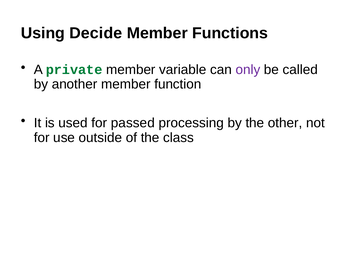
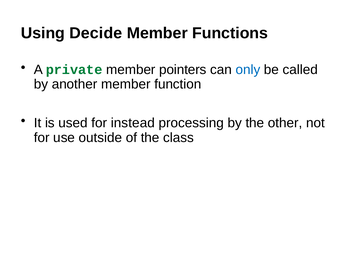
variable: variable -> pointers (183, 70)
only colour: purple -> blue (248, 70)
passed: passed -> instead (133, 123)
